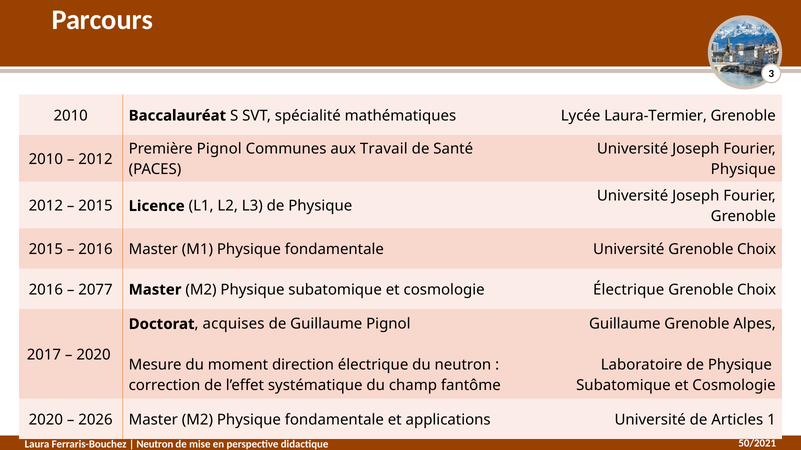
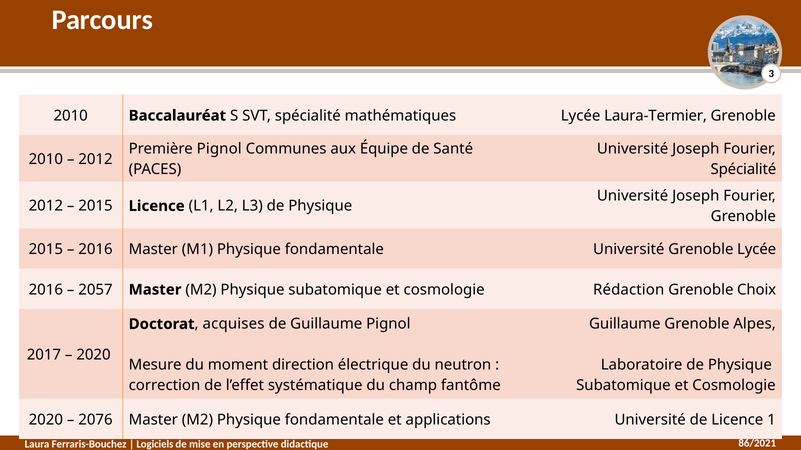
Travail: Travail -> Équipe (384, 149)
Physique: Physique -> Spécialité (743, 170)
Université Grenoble Choix: Choix -> Lycée (757, 250)
2077: 2077 -> 2057 (95, 290)
cosmologie Électrique: Électrique -> Rédaction (629, 290)
2026: 2026 -> 2076 (95, 420)
de Articles: Articles -> Licence (737, 420)
50/2021: 50/2021 -> 86/2021 (757, 444)
Neutron: Neutron -> Logiciels (155, 445)
